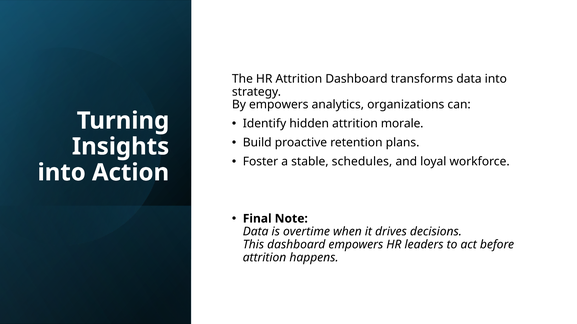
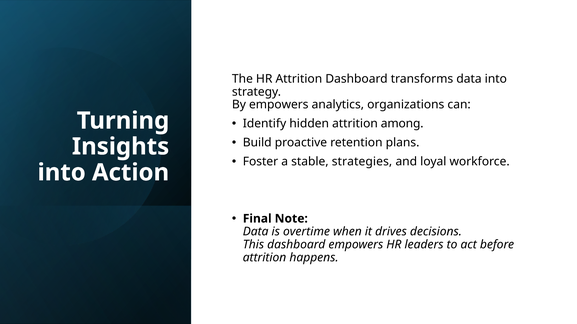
morale: morale -> among (402, 124)
schedules: schedules -> strategies (362, 162)
